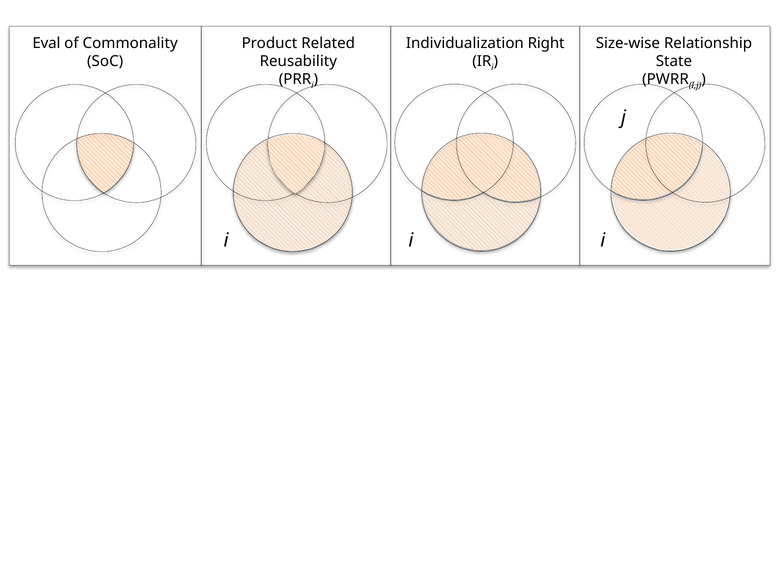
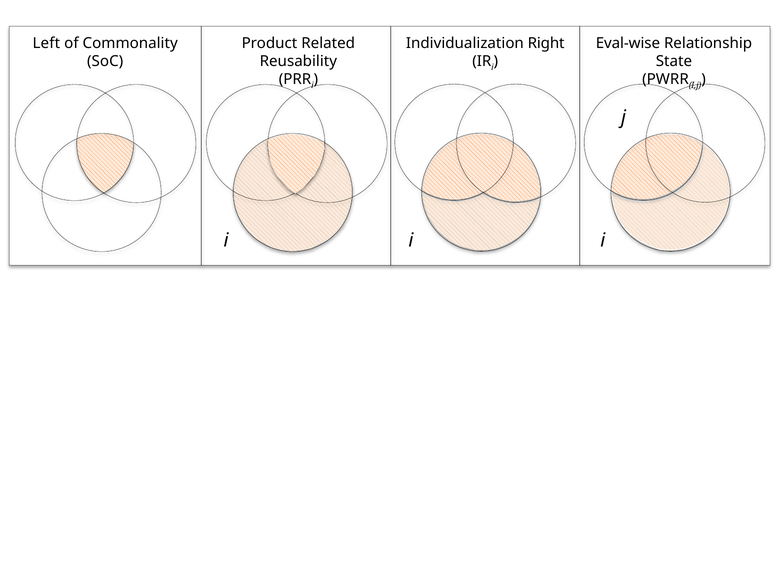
Eval: Eval -> Left (46, 43)
Size-wise: Size-wise -> Eval-wise (628, 43)
